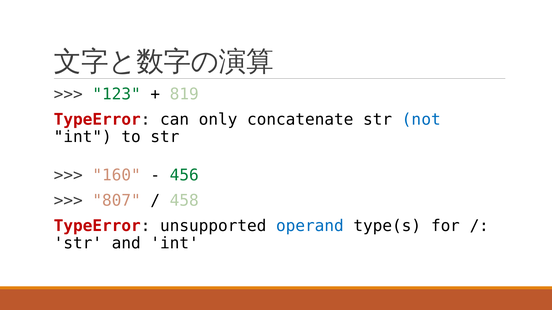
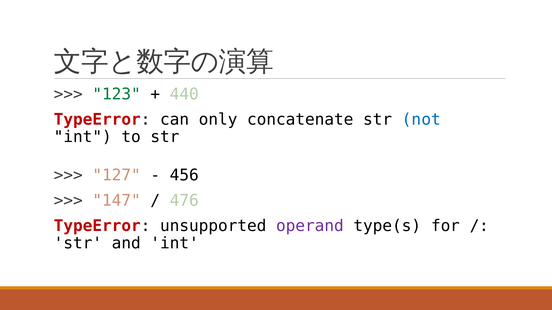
819: 819 -> 440 (184, 94)
160: 160 -> 127 (117, 175)
456 colour: green -> black (184, 175)
807: 807 -> 147 (117, 201)
458: 458 -> 476 (184, 201)
operand colour: blue -> purple (310, 226)
